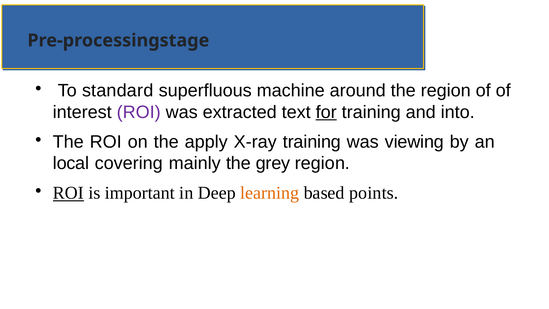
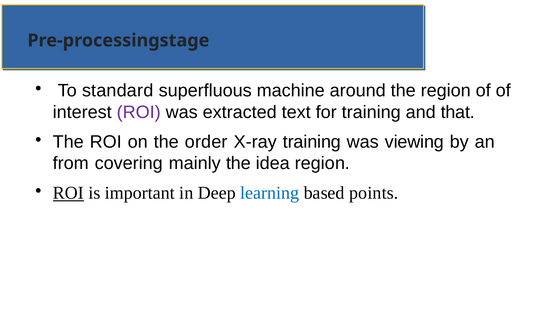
for underline: present -> none (326, 112)
into: into -> that (458, 112)
apply: apply -> order (206, 142)
local: local -> from (71, 163)
grey: grey -> idea (273, 163)
learning colour: orange -> blue (270, 193)
